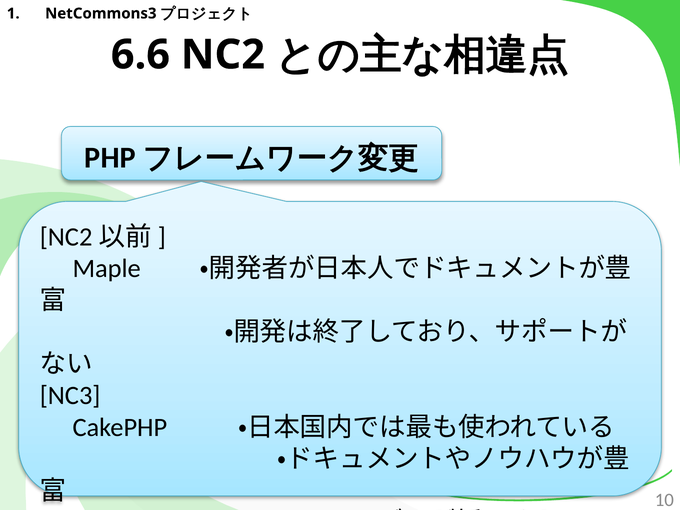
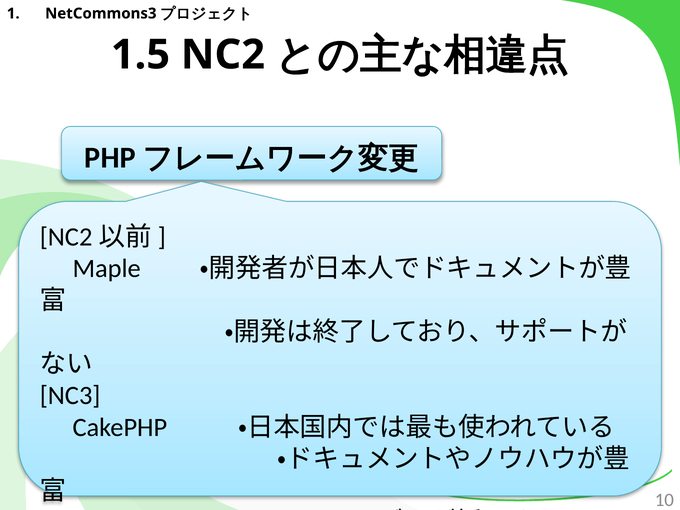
6.6: 6.6 -> 1.5 (140, 55)
